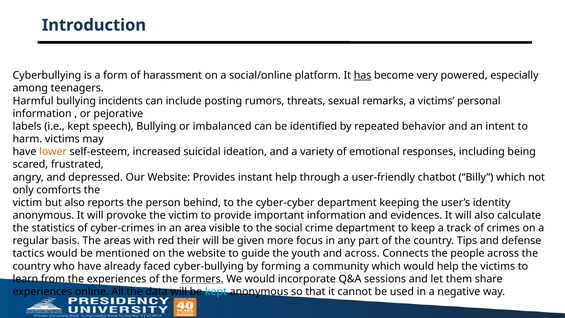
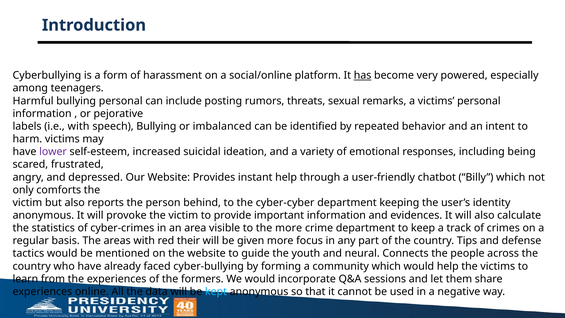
bullying incidents: incidents -> personal (121, 101)
i.e kept: kept -> with (79, 126)
lower colour: orange -> purple (53, 152)
the social: social -> more (289, 228)
and across: across -> neural (362, 253)
formers underline: present -> none (202, 279)
